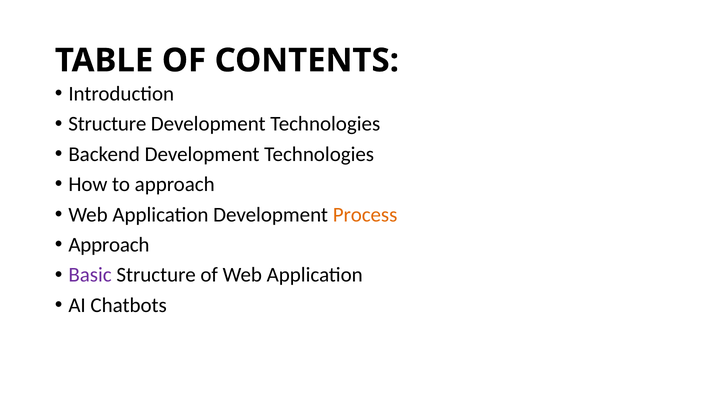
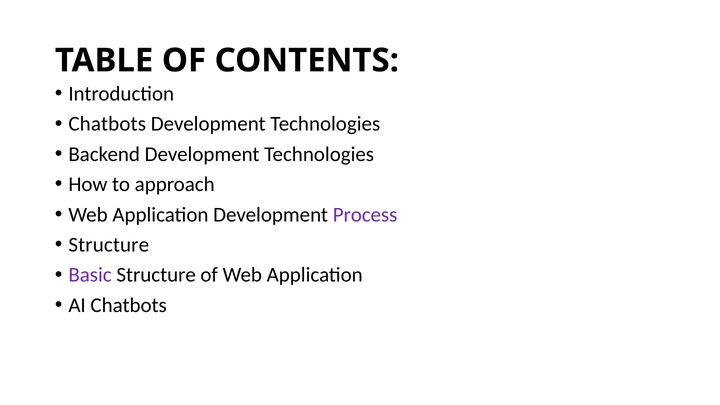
Structure: Structure -> Chatbots (107, 124)
Process colour: orange -> purple (365, 215)
Approach: Approach -> Structure (109, 245)
